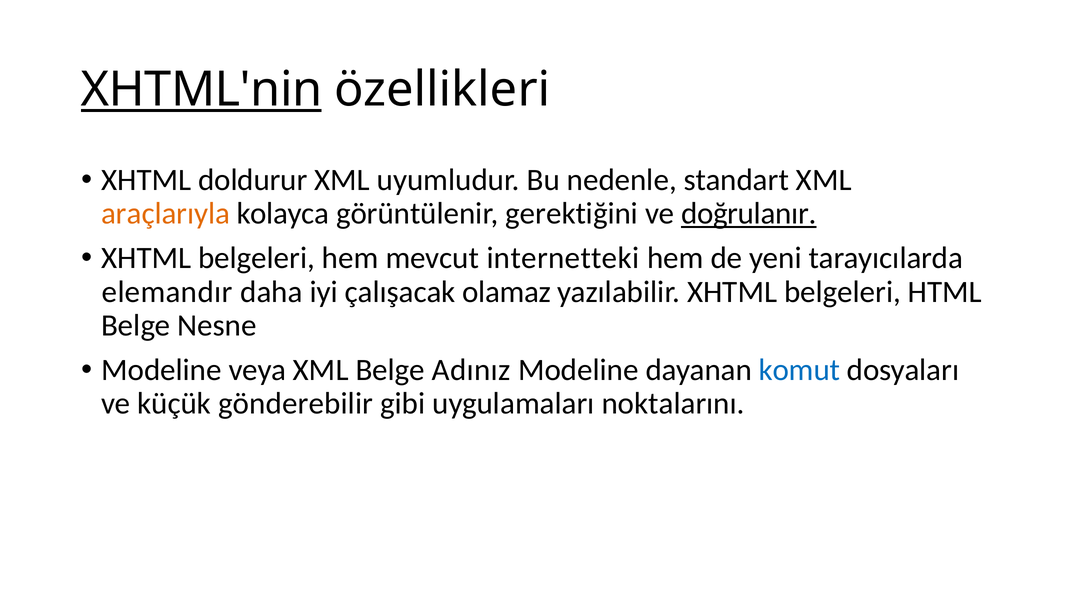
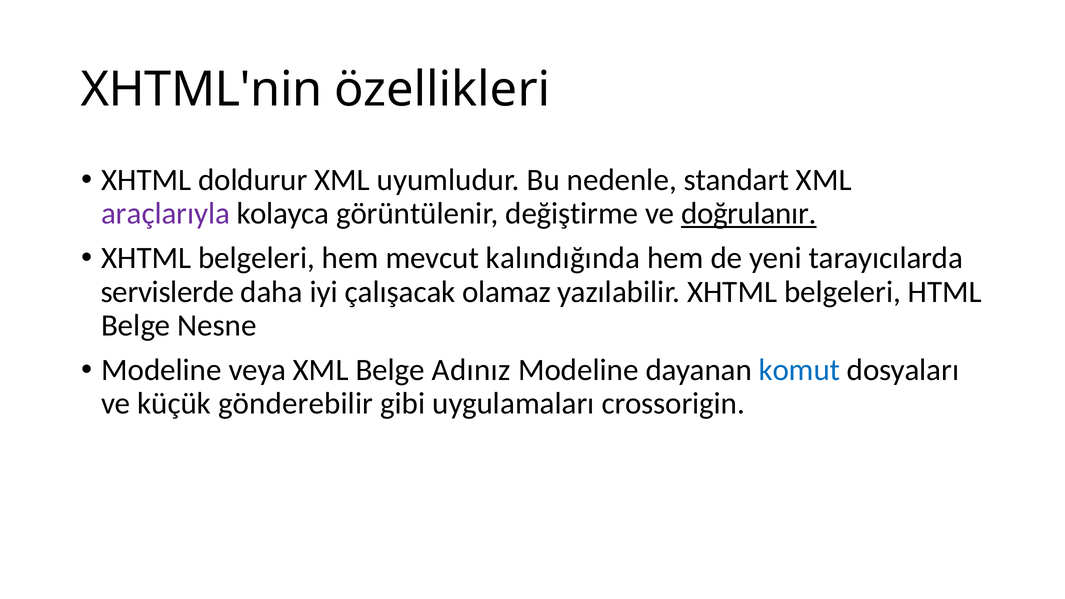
XHTML'nin underline: present -> none (202, 89)
araçlarıyla colour: orange -> purple (166, 214)
gerektiğini: gerektiğini -> değiştirme (572, 214)
internetteki: internetteki -> kalındığında (563, 258)
elemandır: elemandır -> servislerde (167, 292)
noktalarını: noktalarını -> crossorigin (673, 404)
